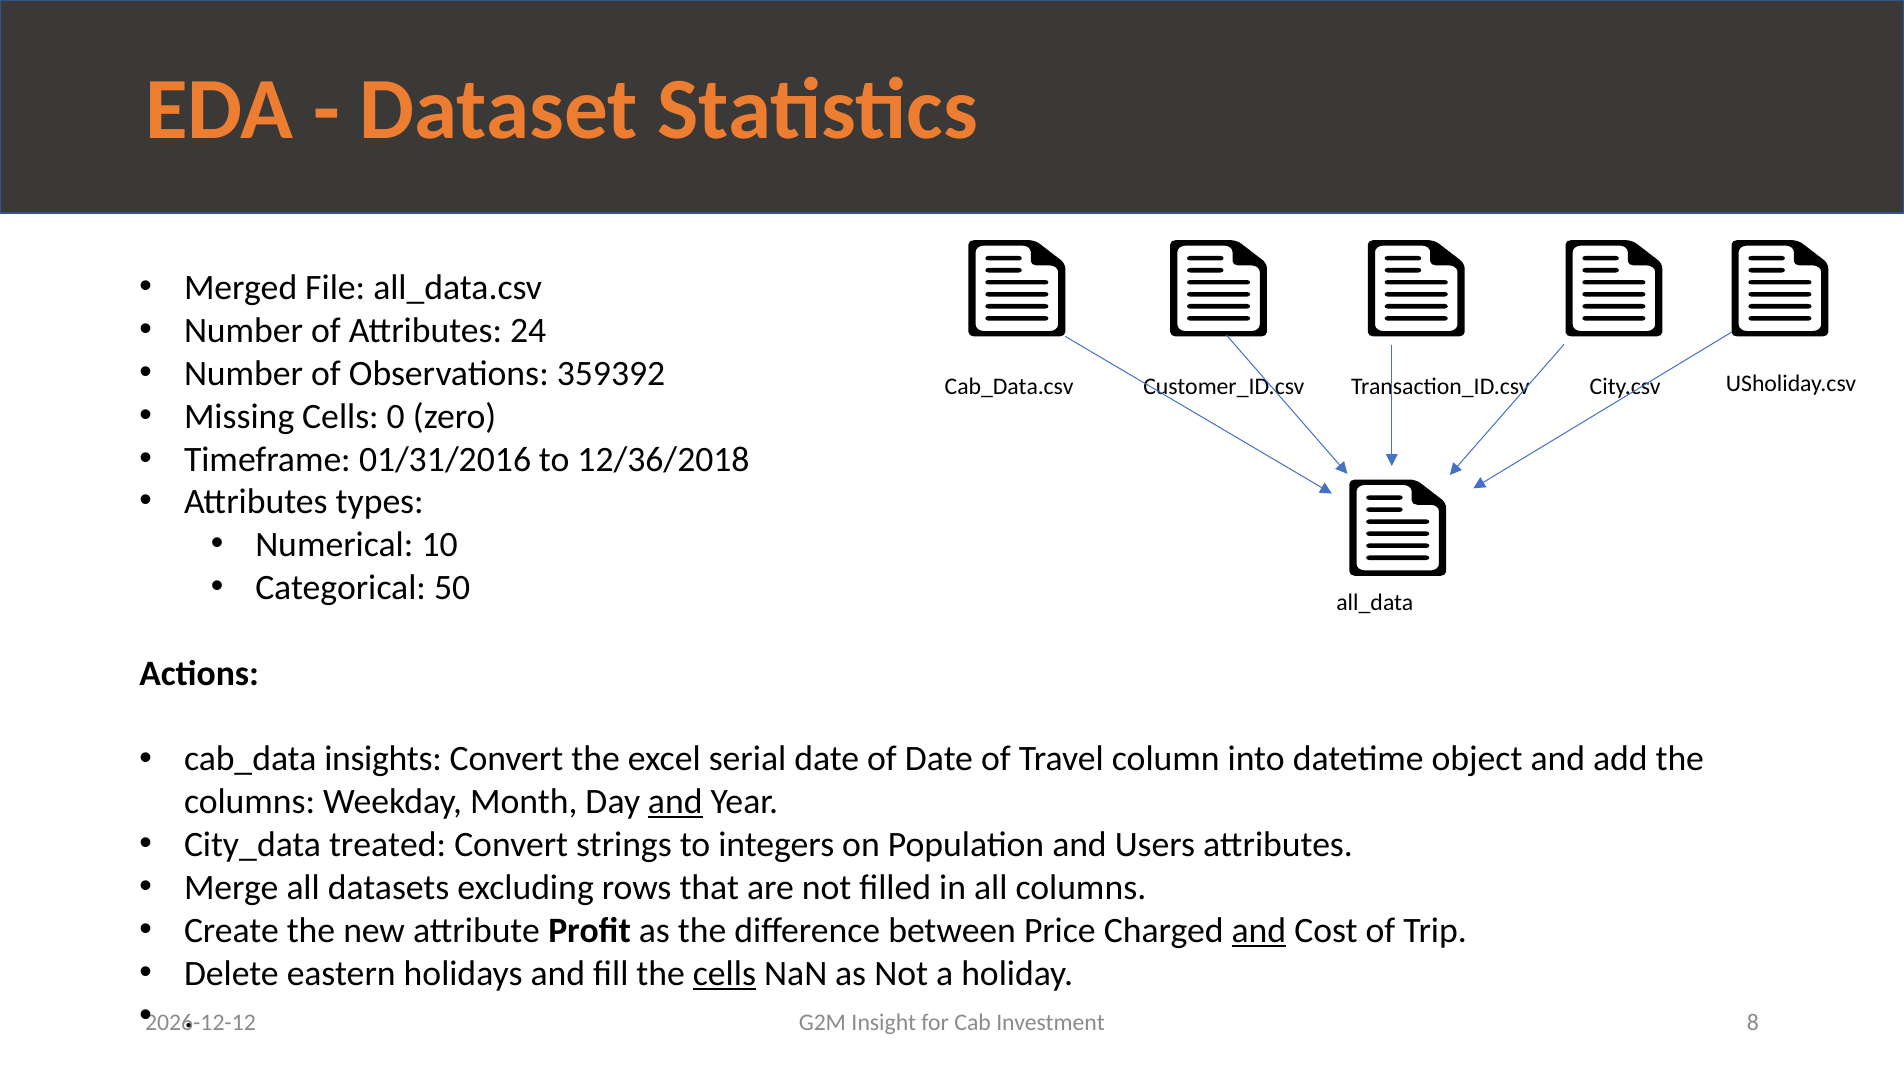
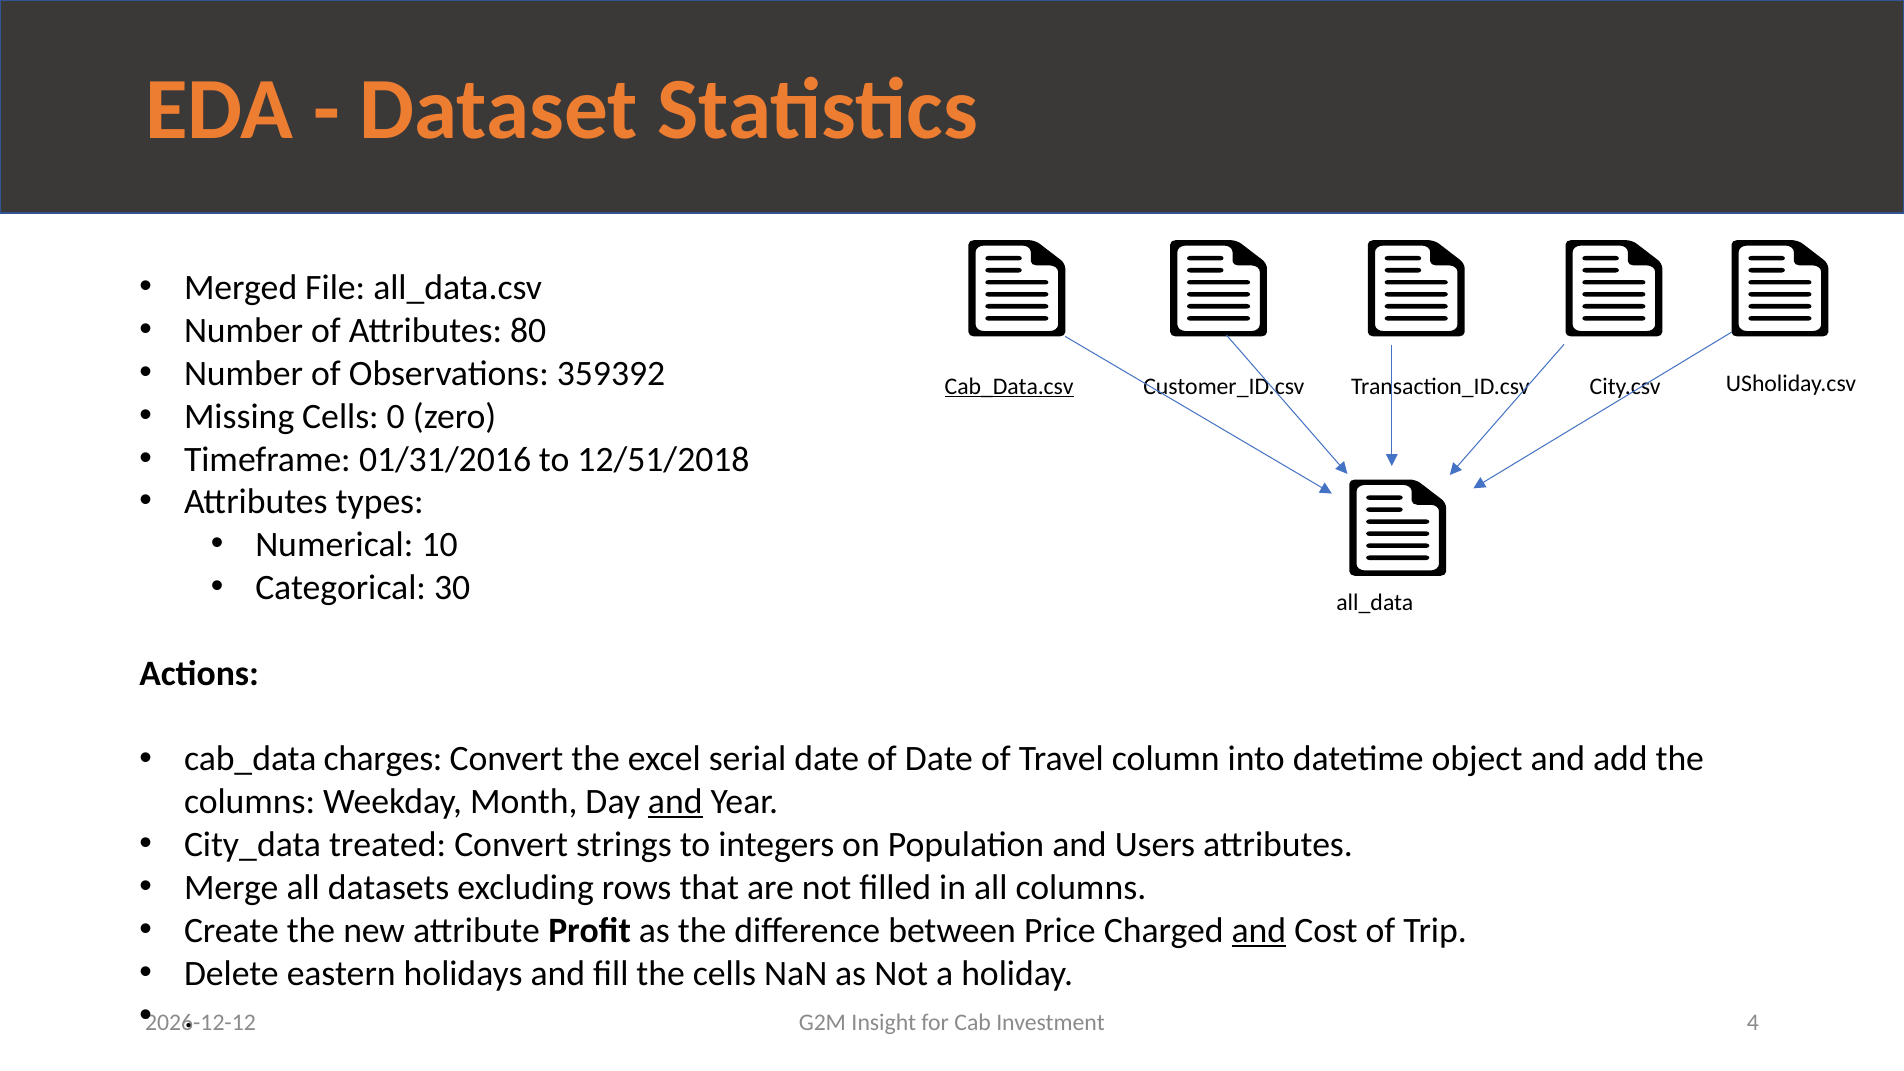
24: 24 -> 80 (528, 331)
Cab_Data.csv underline: none -> present (1009, 386)
12/36/2018: 12/36/2018 -> 12/51/2018 (663, 459)
50: 50 -> 30 (452, 588)
insights: insights -> charges (383, 759)
cells underline: present -> none (724, 973)
8: 8 -> 4 (1753, 1023)
